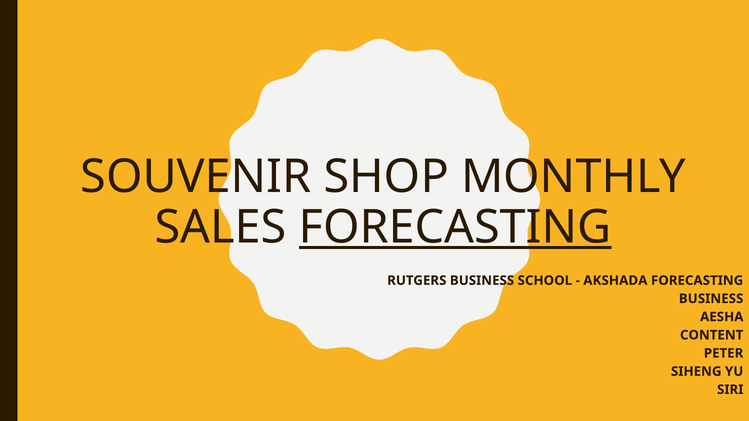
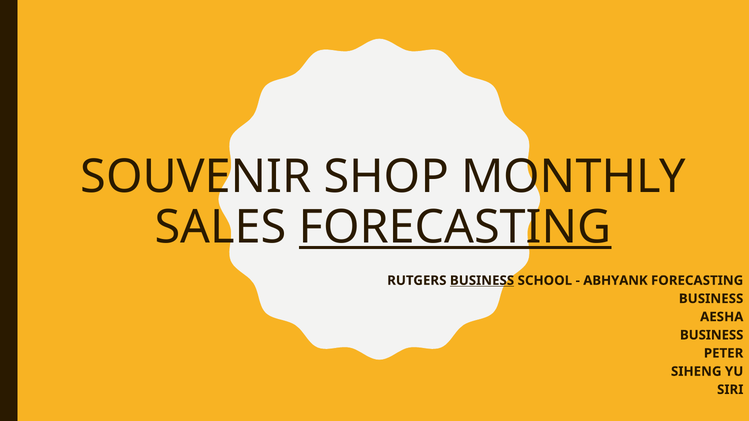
BUSINESS underline: none -> present (482, 281)
AKSHADA: AKSHADA -> ABHYANK (615, 281)
CONTENT: CONTENT -> BUSINESS (712, 335)
